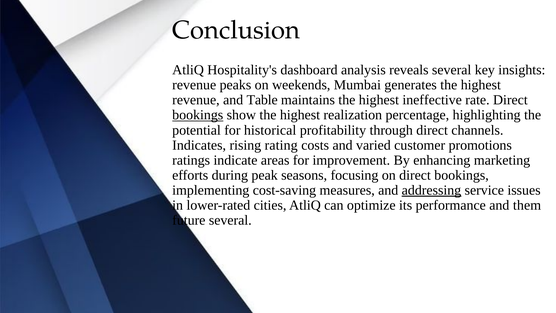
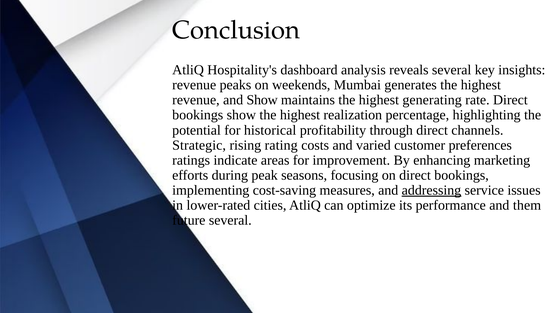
and Table: Table -> Show (262, 100)
ineffective: ineffective -> generating (432, 100)
bookings underline: present -> none (198, 115)
Indicates: Indicates -> Strategic (199, 145)
promotions: promotions -> preferences (480, 145)
